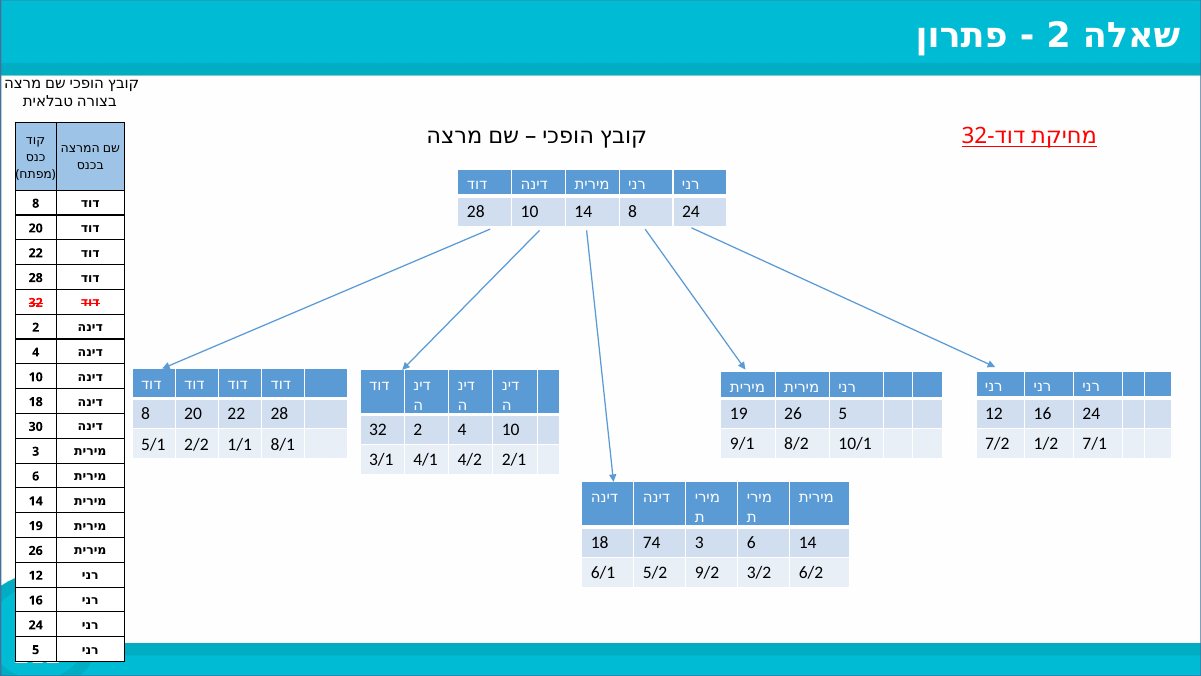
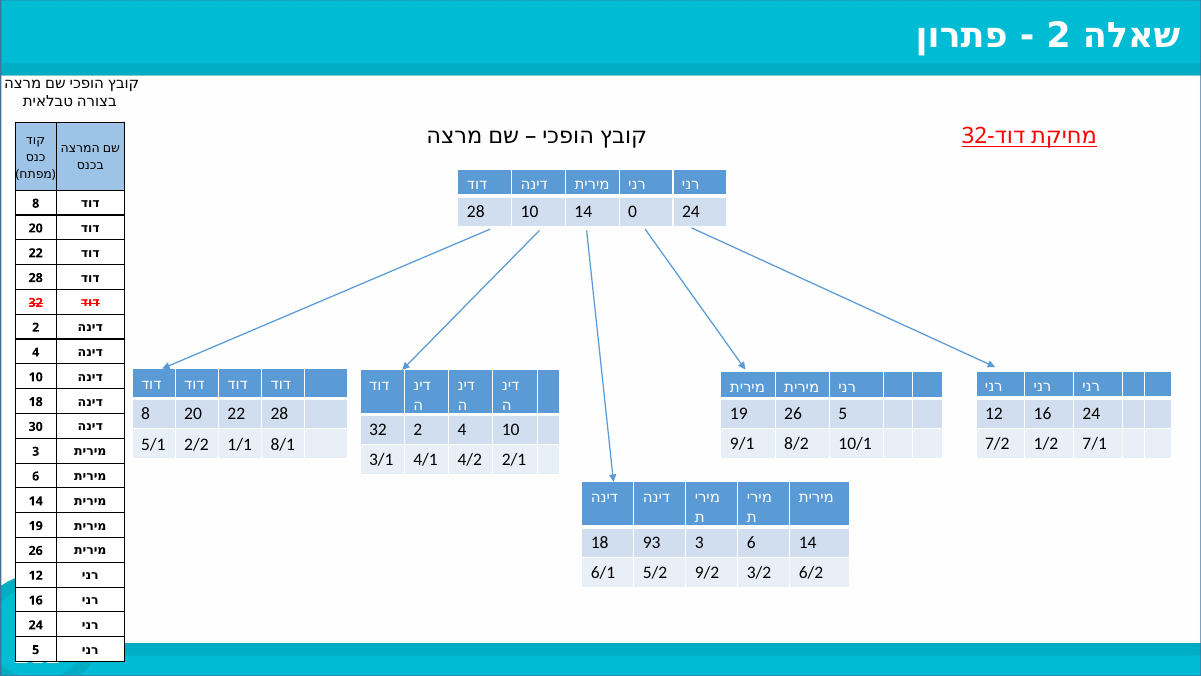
14 8: 8 -> 0 (633, 211)
74: 74 -> 93 (652, 542)
